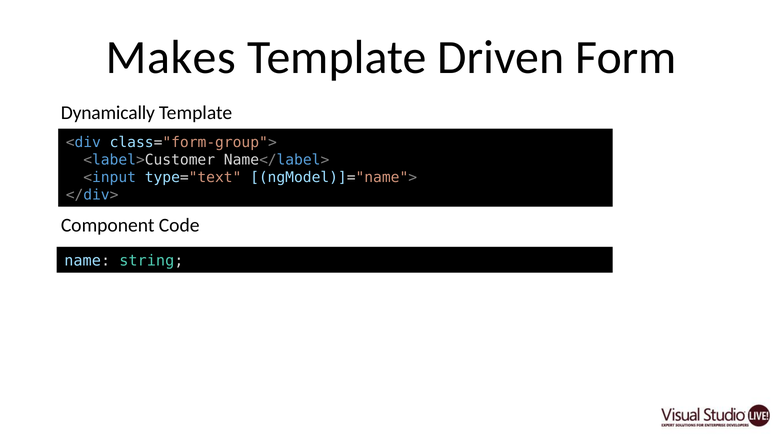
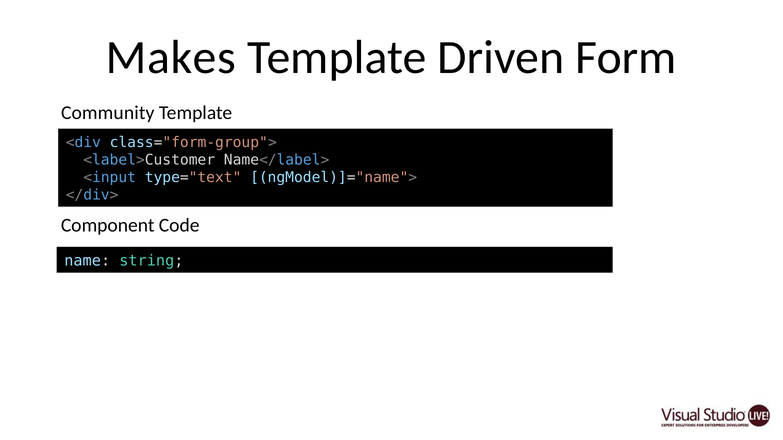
Dynamically: Dynamically -> Community (108, 113)
